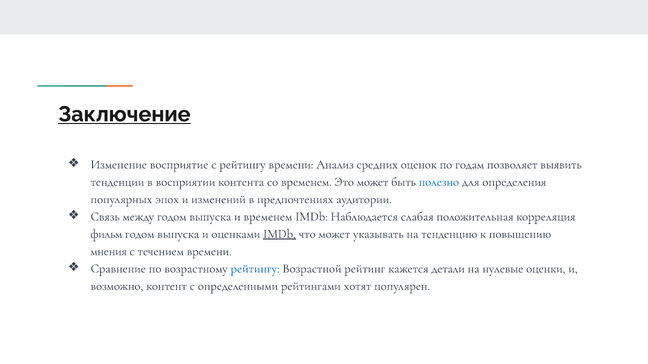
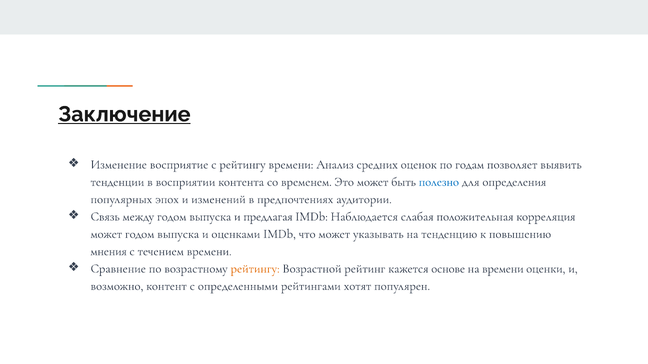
и временем: временем -> предлагая (268, 217)
фильм: фильм -> может (106, 234)
IMDb underline: present -> none (280, 234)
рейтингу colour: blue -> orange (255, 269)
детали: детали -> основе (448, 269)
на нулевые: нулевые -> времени (503, 269)
